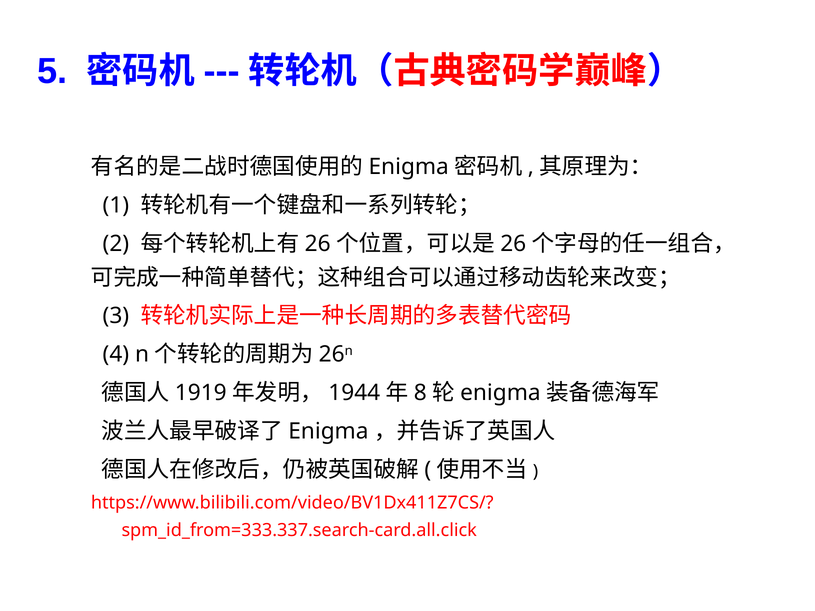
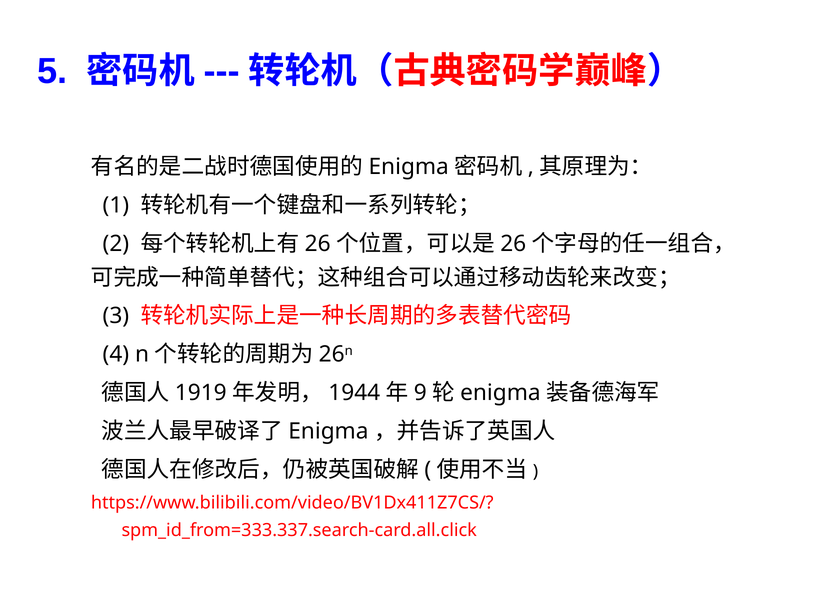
8: 8 -> 9 (420, 393)
